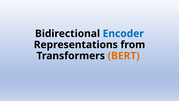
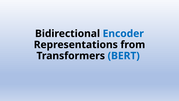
BERT colour: orange -> blue (124, 56)
